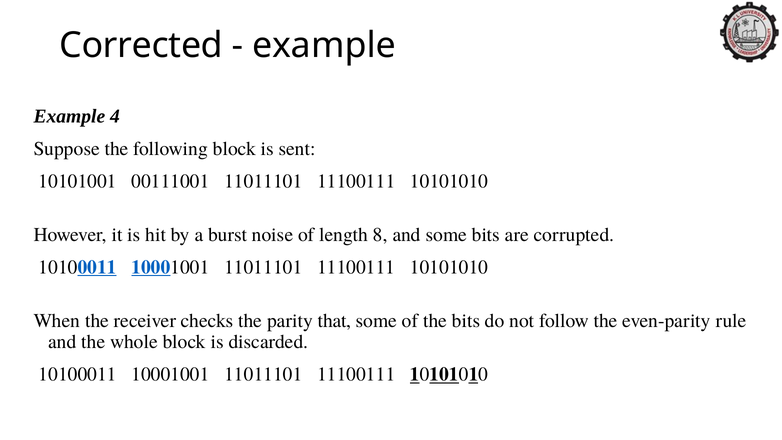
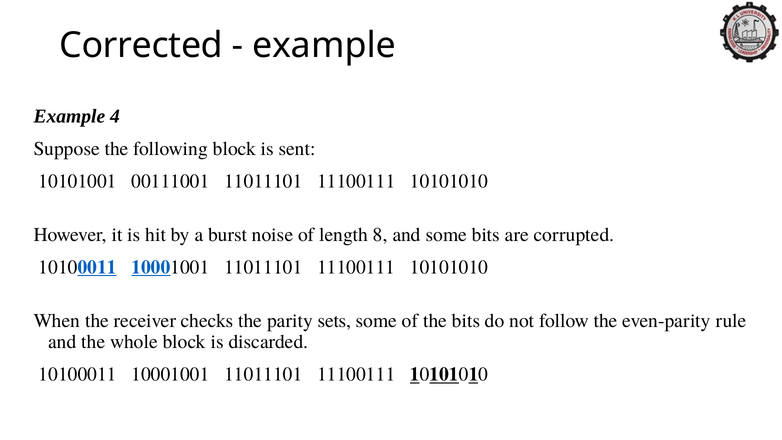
that: that -> sets (335, 321)
